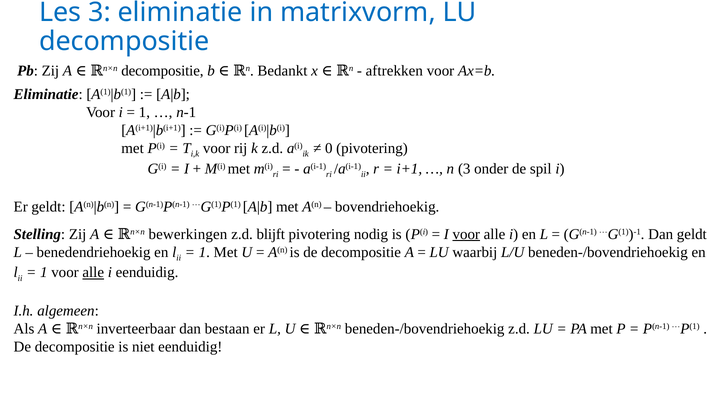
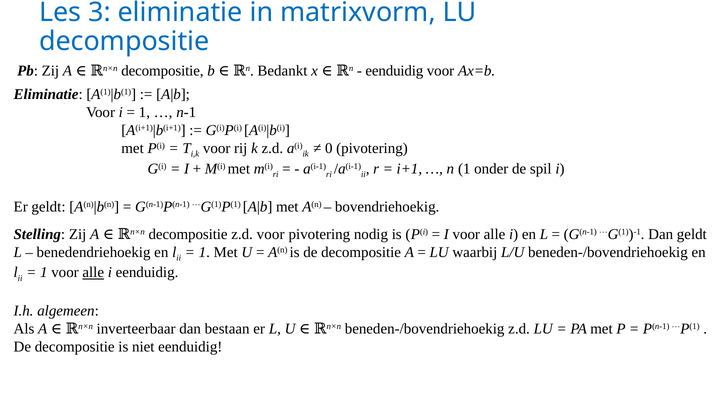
aftrekken: aftrekken -> eenduidig (394, 71)
n 3: 3 -> 1 (464, 169)
bewerkingen: bewerkingen -> decompositie (188, 234)
z.d blijft: blijft -> voor (271, 234)
voor underline: present -> none (466, 234)
